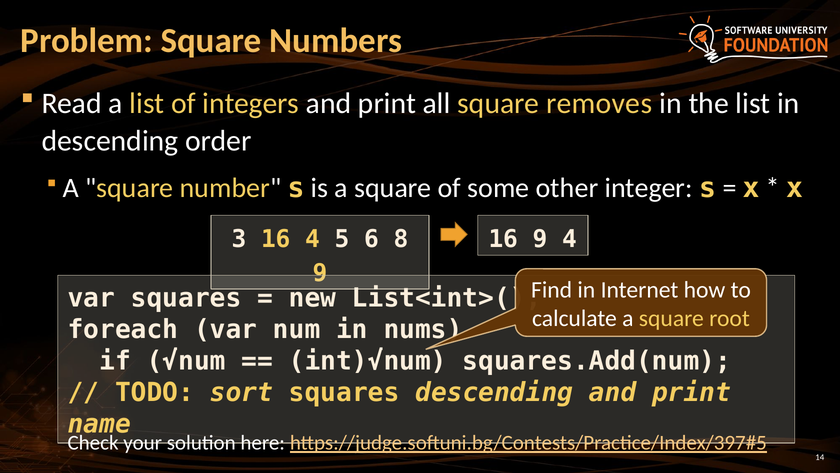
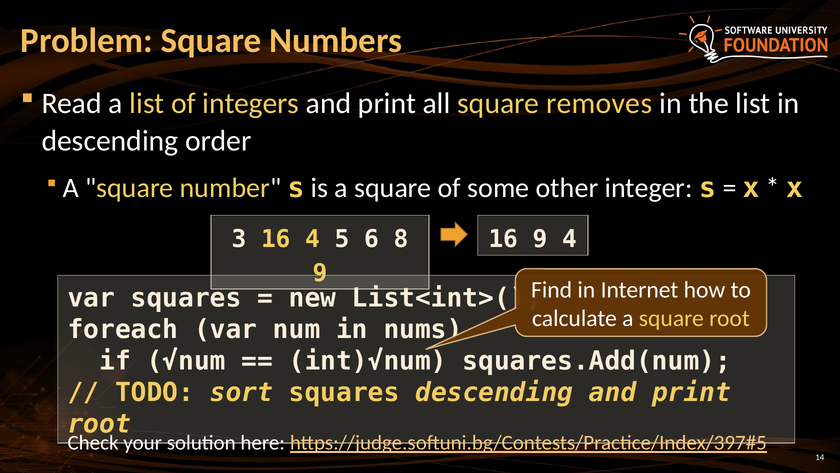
name: name -> root (99, 424)
